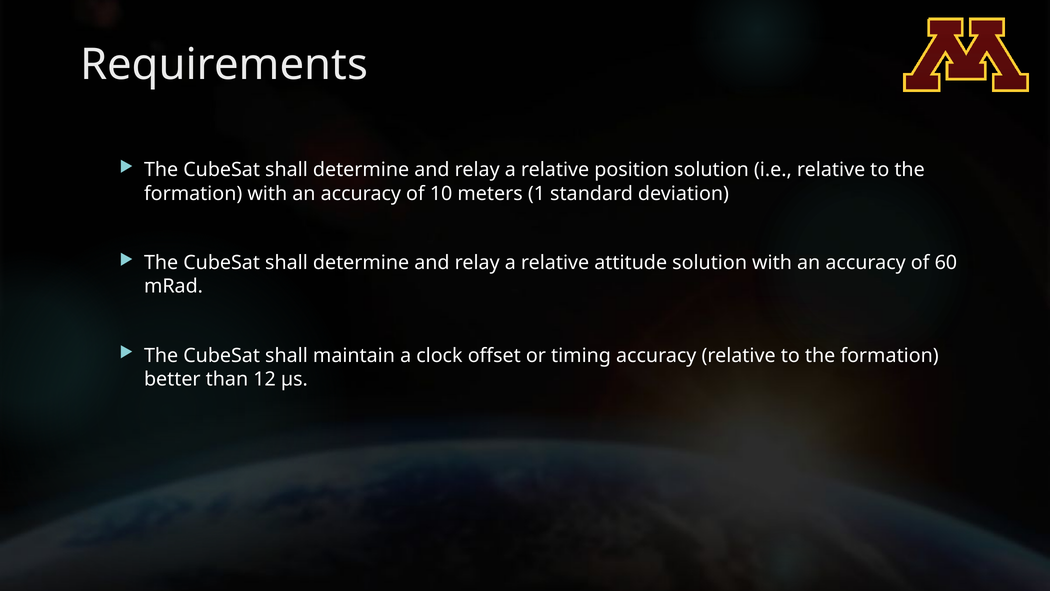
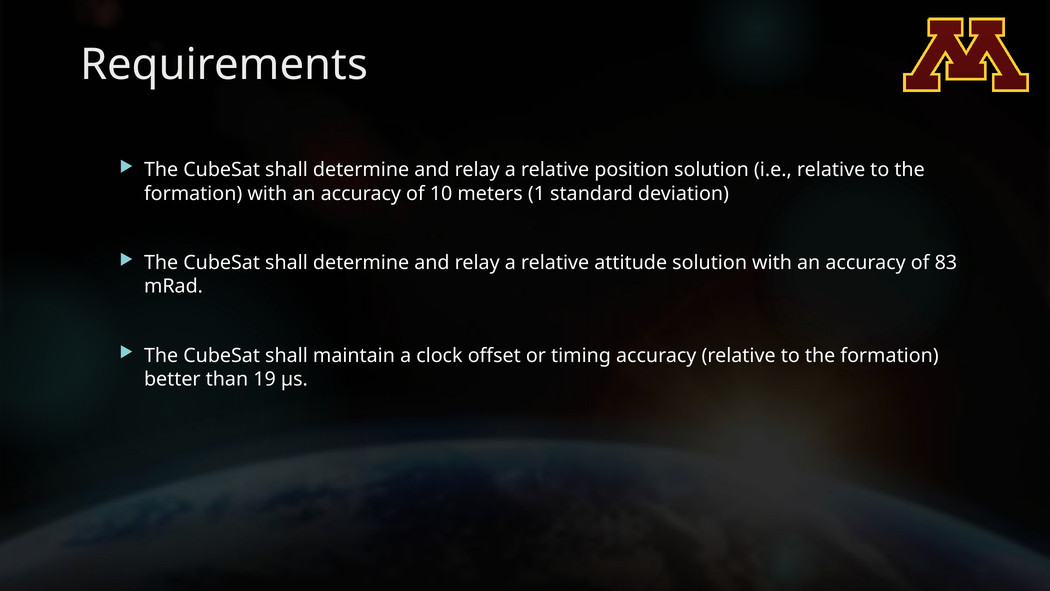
60: 60 -> 83 (946, 263)
12: 12 -> 19 (265, 379)
